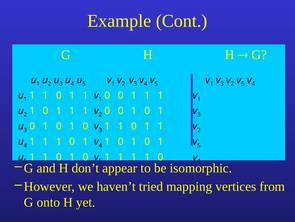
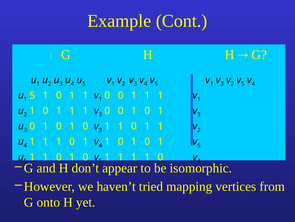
1: 1 -> 5 (32, 95)
